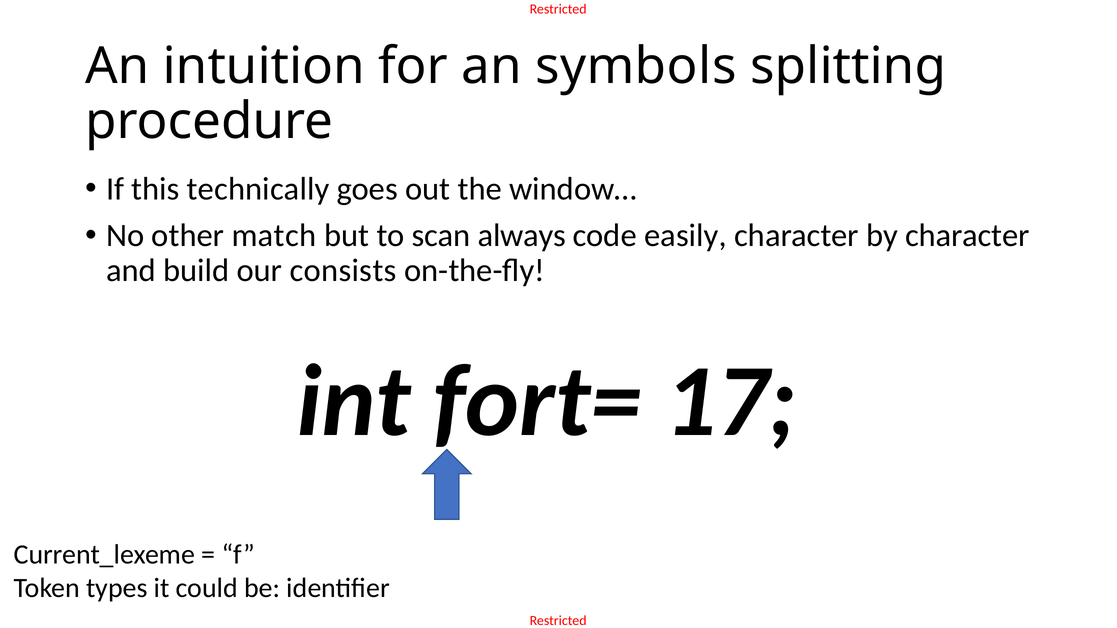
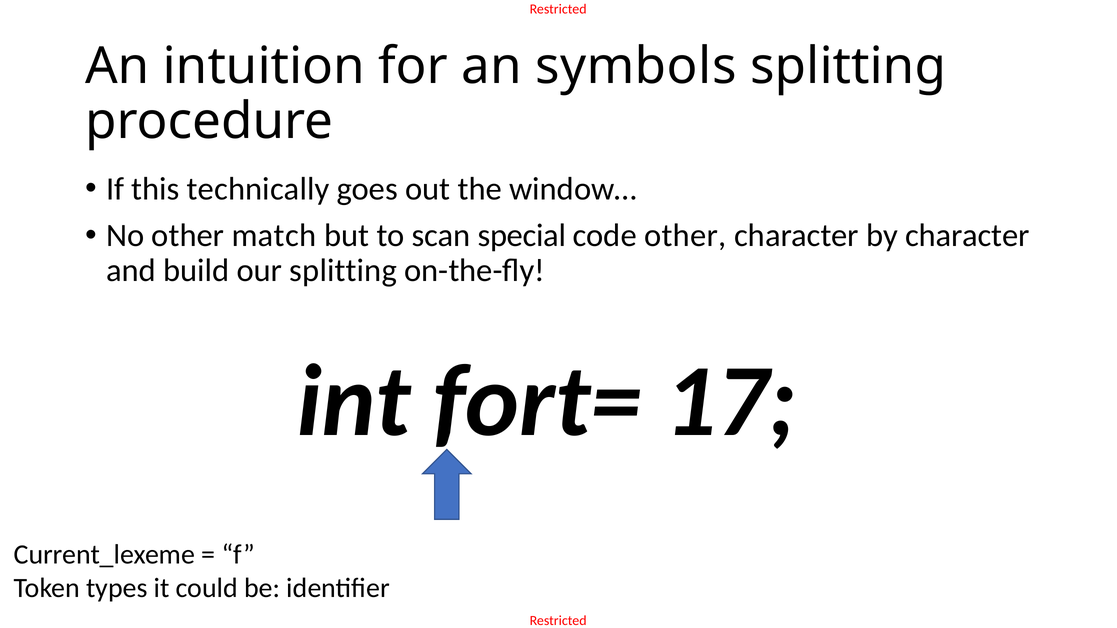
always: always -> special (522, 236)
code easily: easily -> other (685, 236)
our consists: consists -> splitting (343, 271)
